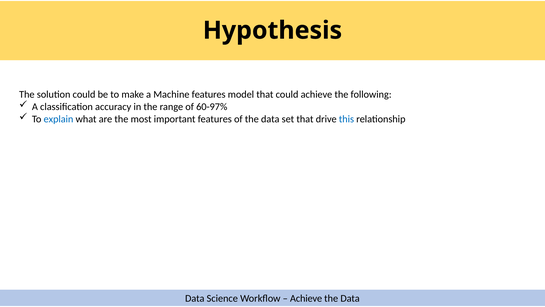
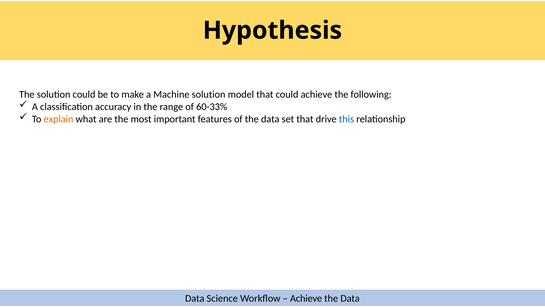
Machine features: features -> solution (209, 94)
60-97%: 60-97% -> 60-33% (212, 107)
explain colour: blue -> orange (58, 119)
